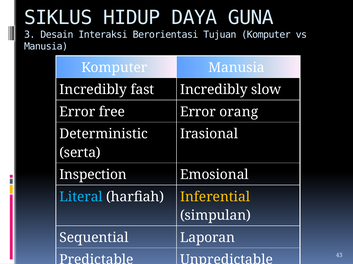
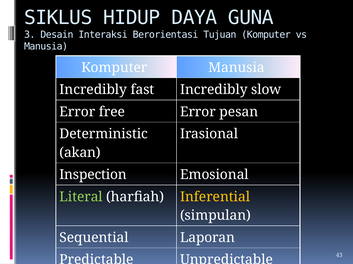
orang: orang -> pesan (239, 112)
serta: serta -> akan (80, 153)
Literal colour: light blue -> light green (81, 197)
